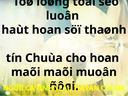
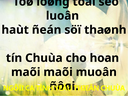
haùt hoan: hoan -> ñeán (47, 30)
